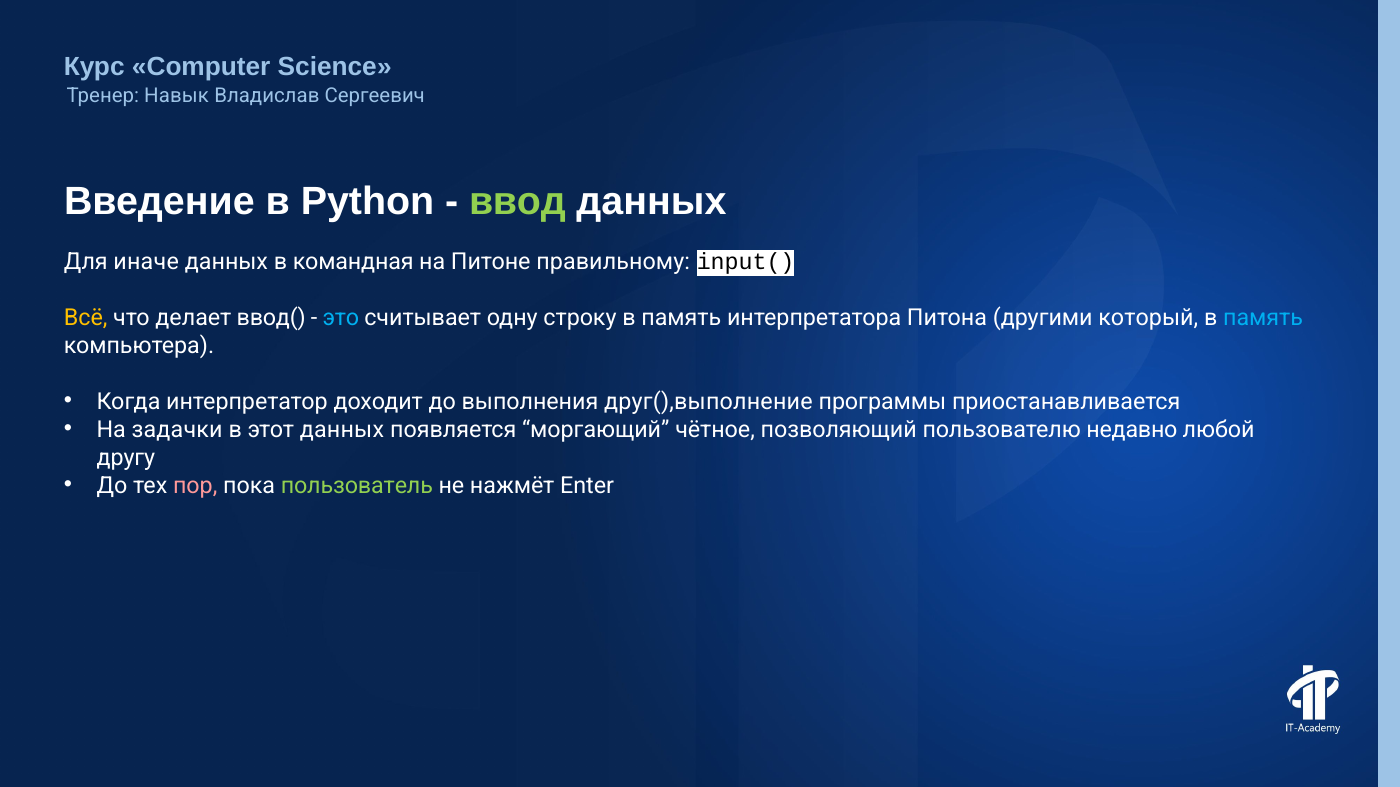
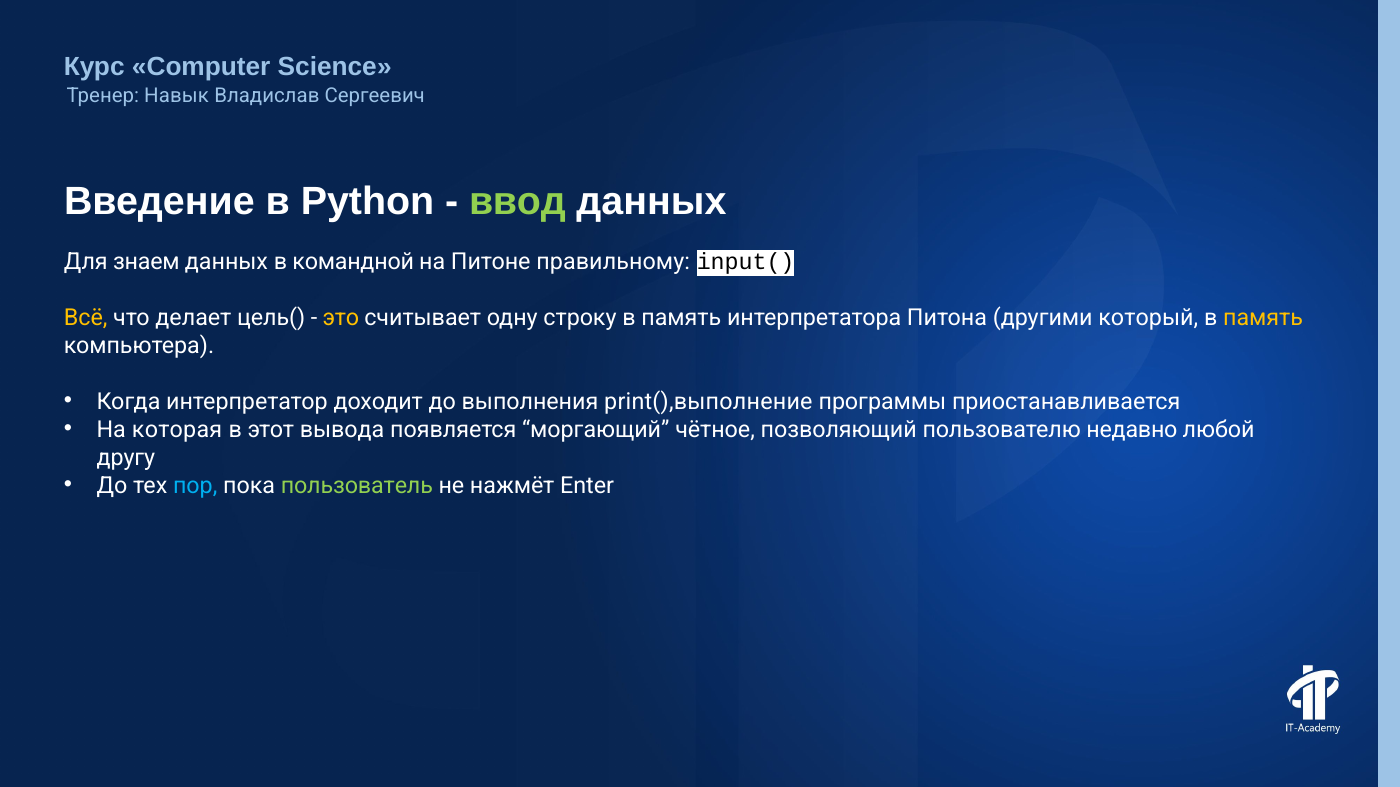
иначе: иначе -> знаем (146, 262)
командная: командная -> командной (353, 262)
ввод(: ввод( -> цель( (271, 318)
это colour: light blue -> yellow (341, 318)
память colour: light blue -> yellow (1263, 318)
друг(),выполнение: друг(),выполнение -> print(),выполнение (708, 402)
задачки: задачки -> которая (177, 430)
этот данных: данных -> вывода (342, 430)
пор colour: pink -> light blue (195, 486)
